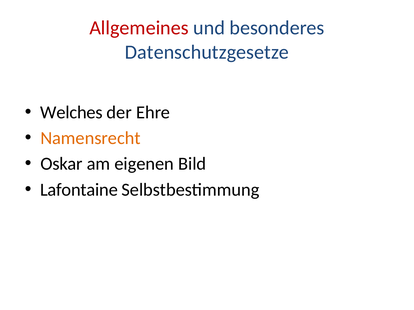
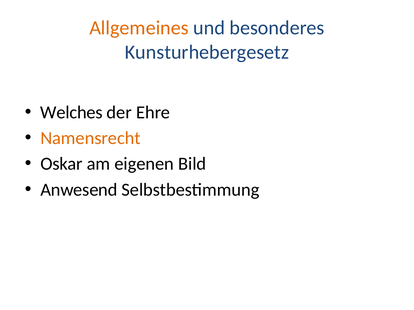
Allgemeines colour: red -> orange (139, 28)
Datenschutzgesetze: Datenschutzgesetze -> Kunsturhebergesetz (207, 52)
Lafontaine: Lafontaine -> Anwesend (79, 190)
